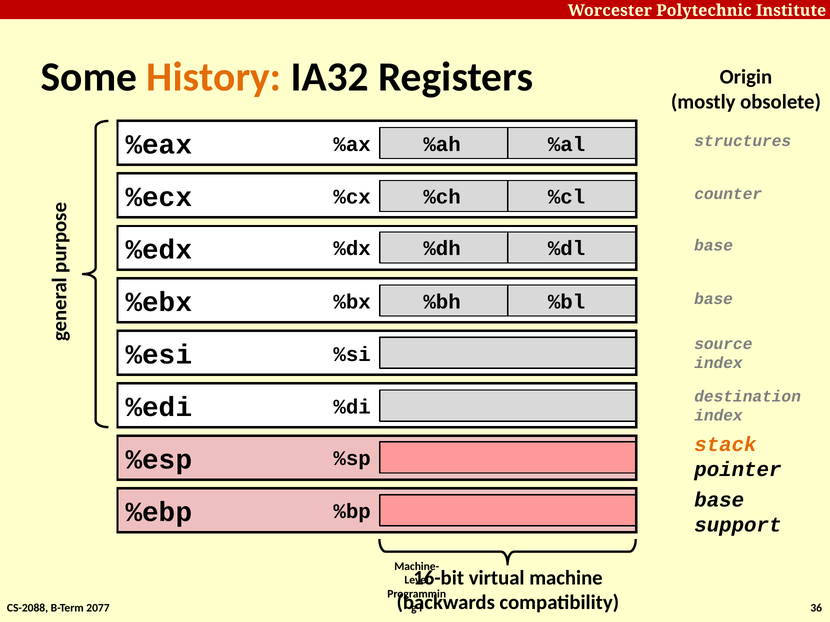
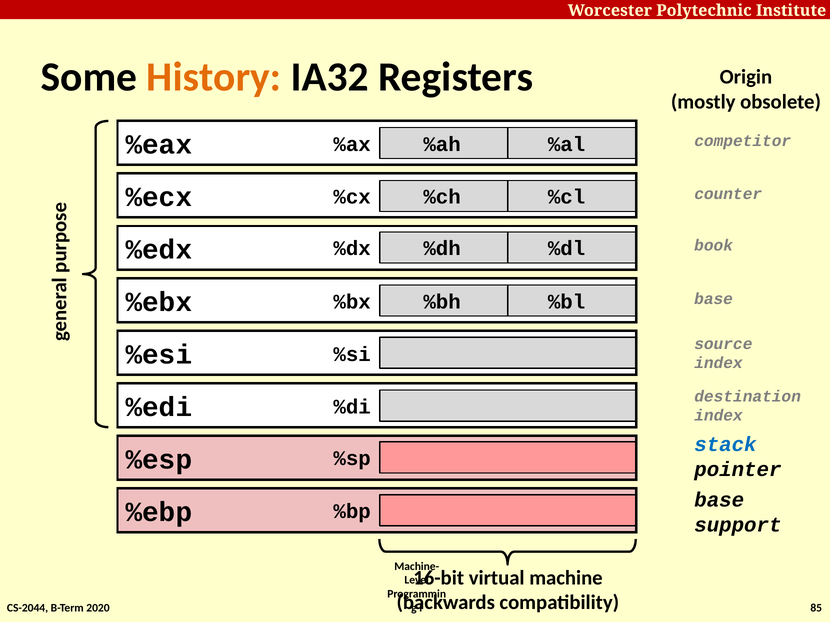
structures: structures -> competitor (743, 141)
base: base -> book (714, 246)
stack colour: orange -> blue (725, 445)
CS-2088: CS-2088 -> CS-2044 (28, 608)
2077: 2077 -> 2020 (98, 608)
36: 36 -> 85 (816, 608)
